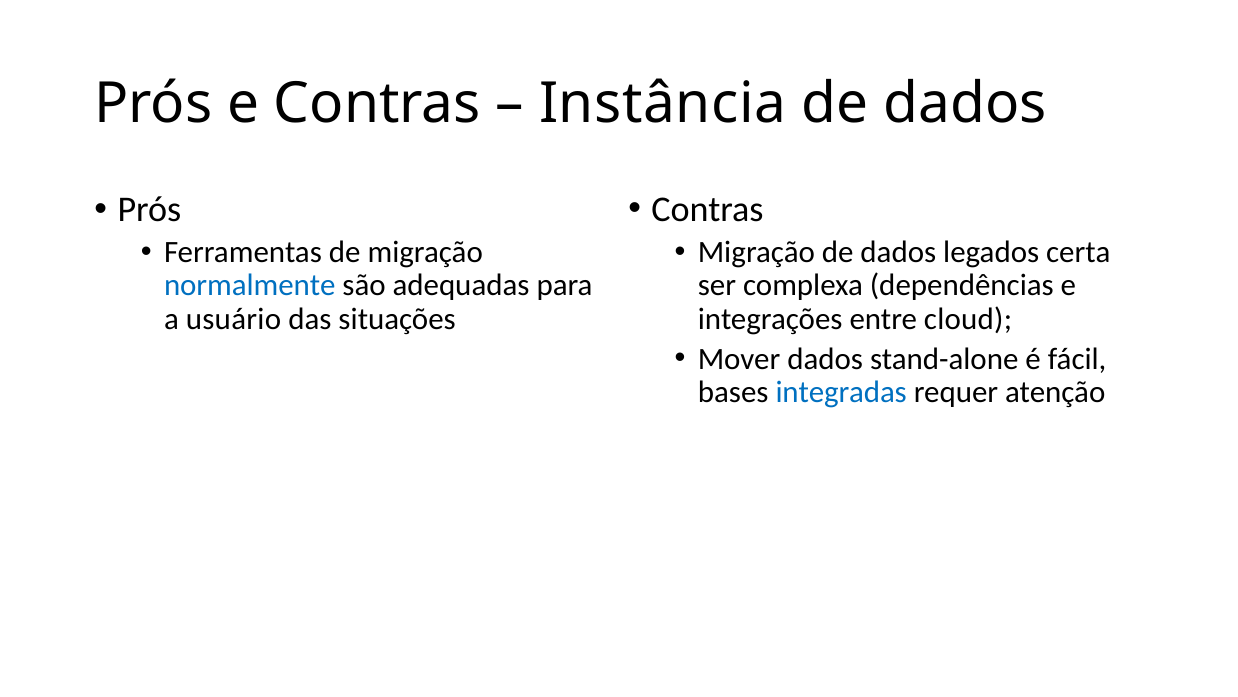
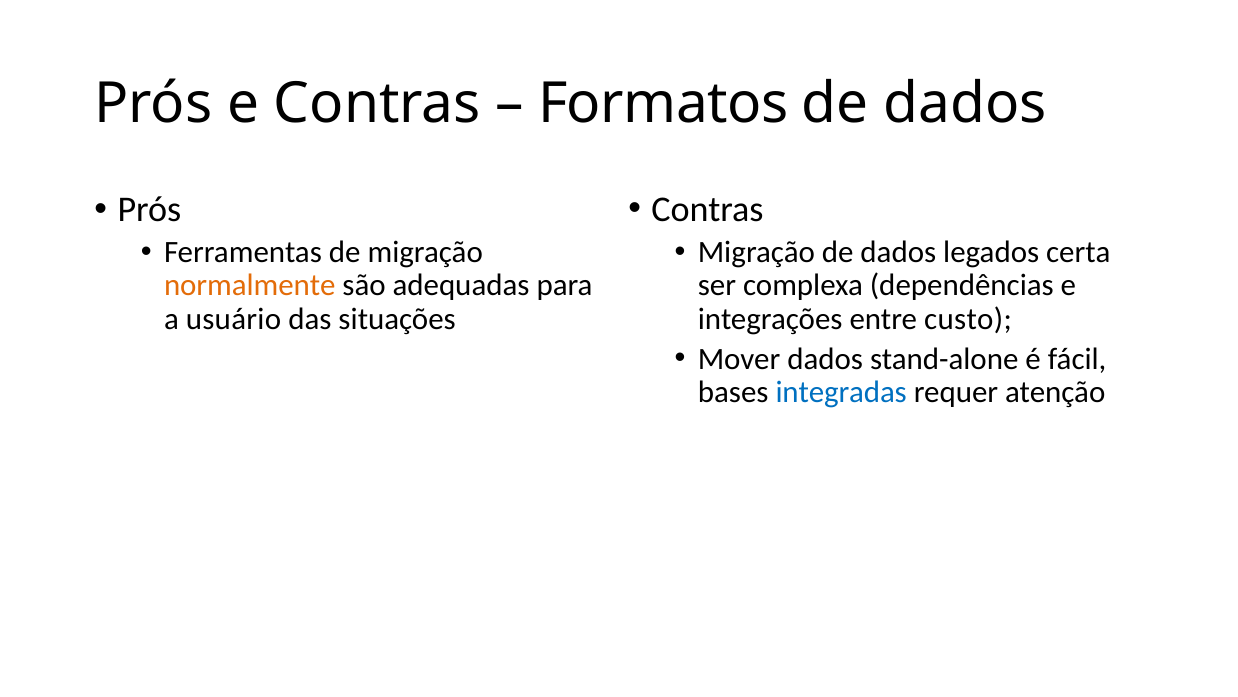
Instância: Instância -> Formatos (663, 104)
normalmente colour: blue -> orange (250, 285)
cloud: cloud -> custo (968, 319)
